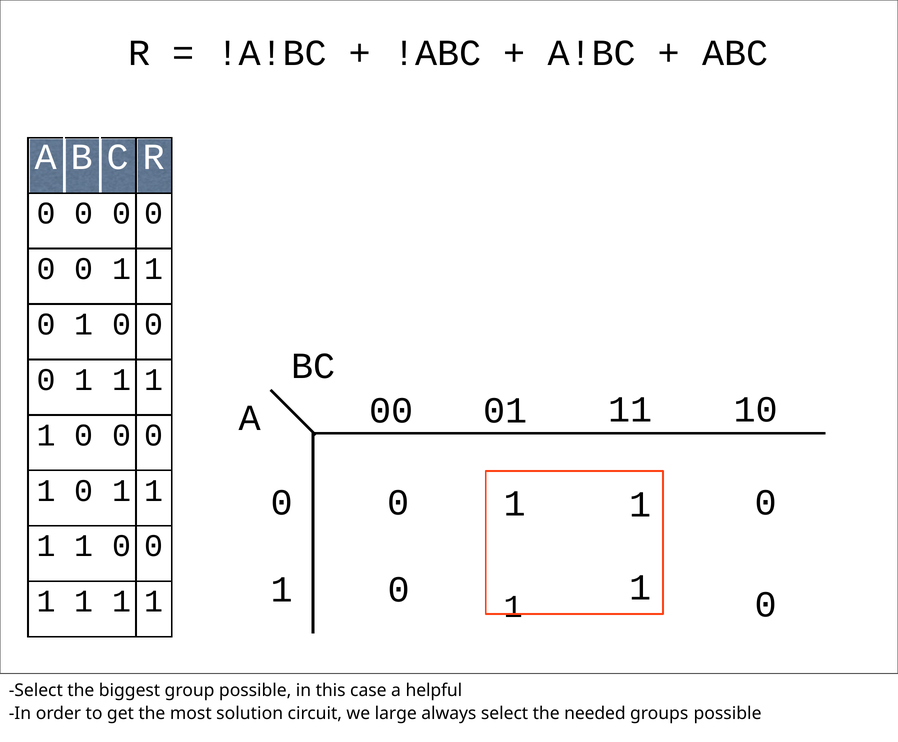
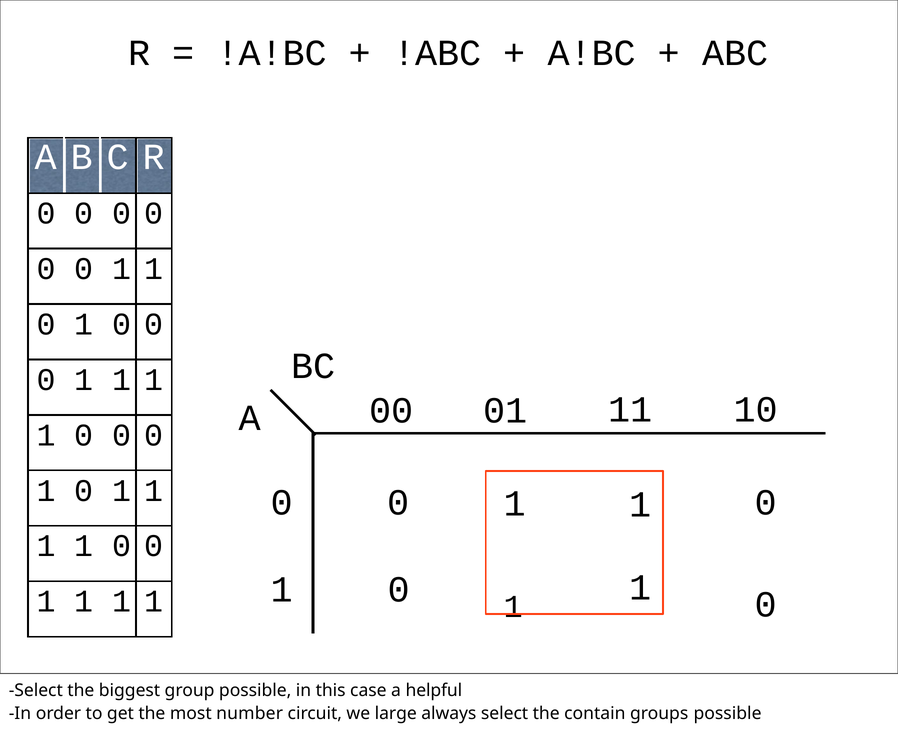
solution: solution -> number (250, 713)
needed: needed -> contain (595, 713)
